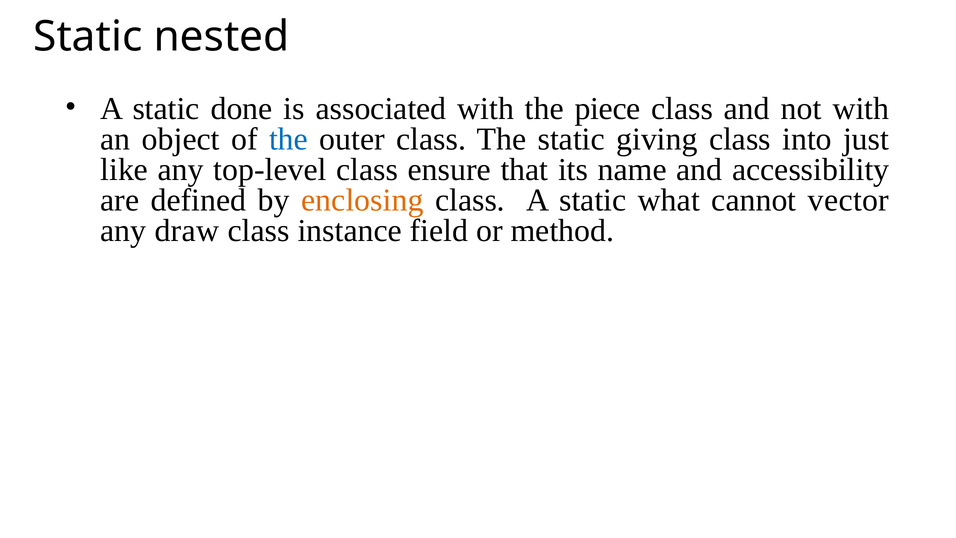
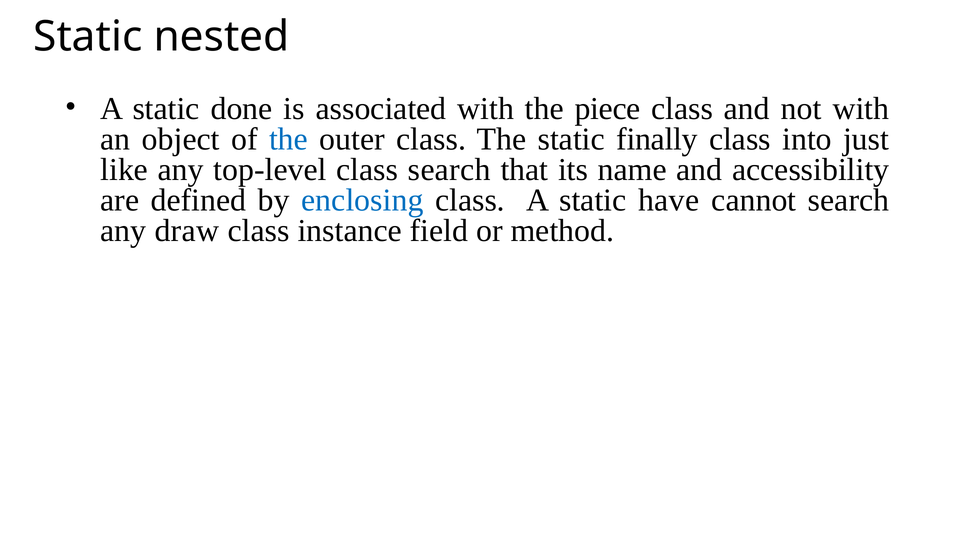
giving: giving -> finally (657, 139)
class ensure: ensure -> search (449, 170)
enclosing colour: orange -> blue (362, 200)
what: what -> have (669, 200)
cannot vector: vector -> search (849, 200)
